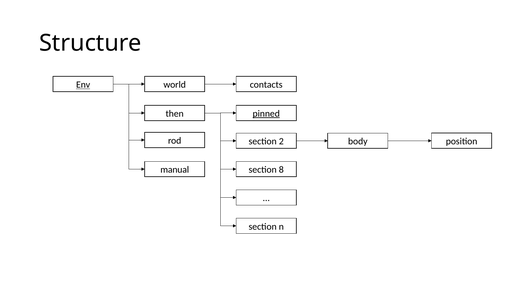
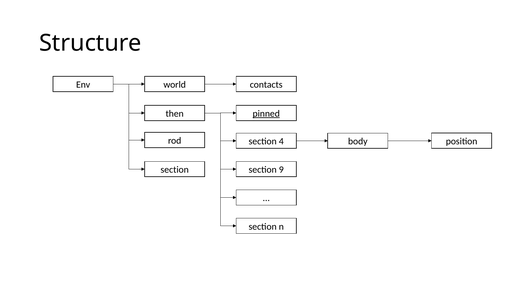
Env underline: present -> none (83, 85)
2: 2 -> 4 (281, 142)
manual: manual -> section (175, 170)
8: 8 -> 9 (281, 170)
